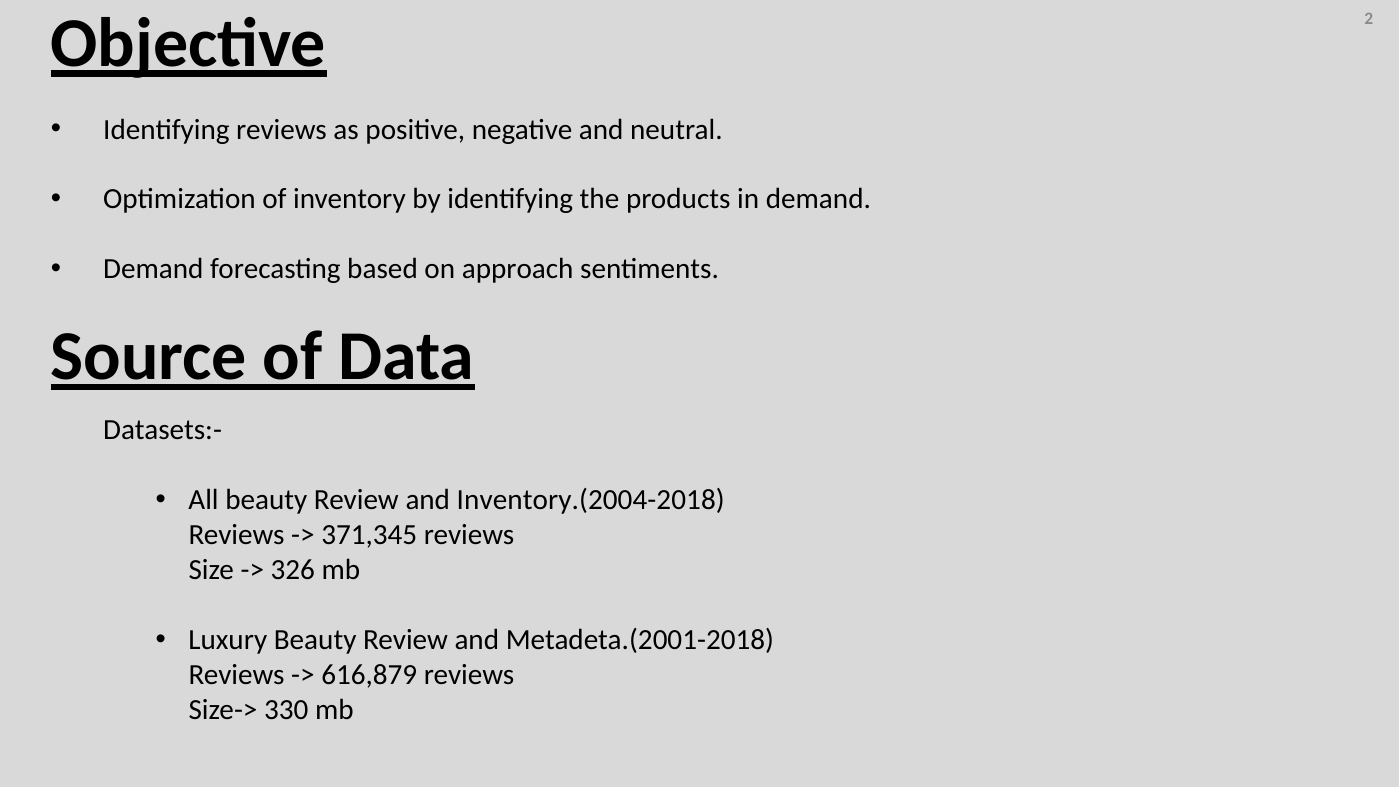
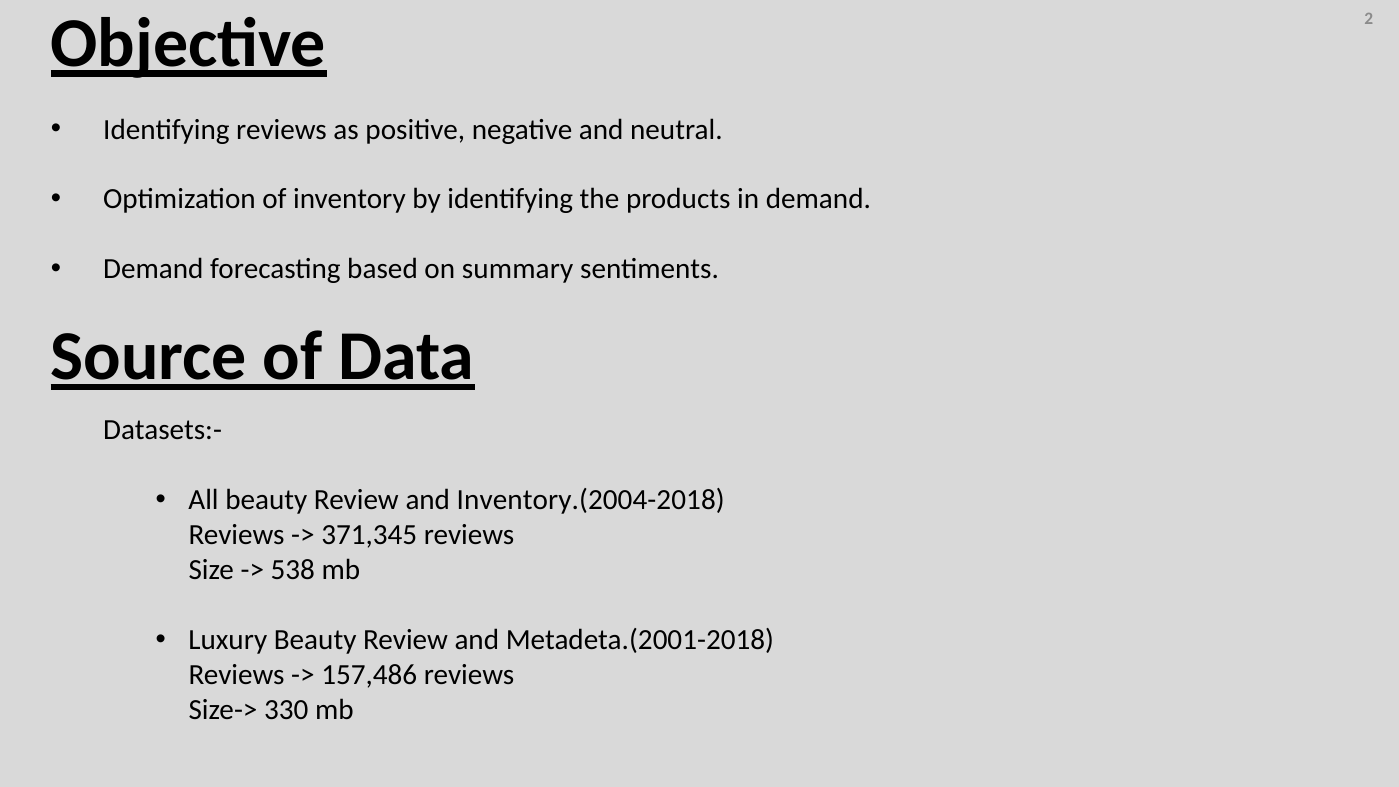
approach: approach -> summary (518, 269)
326: 326 -> 538 (293, 570)
616,879: 616,879 -> 157,486 (369, 675)
